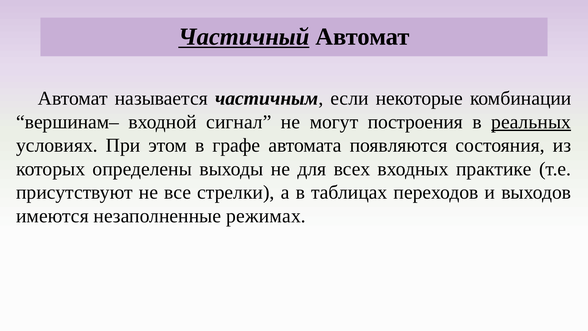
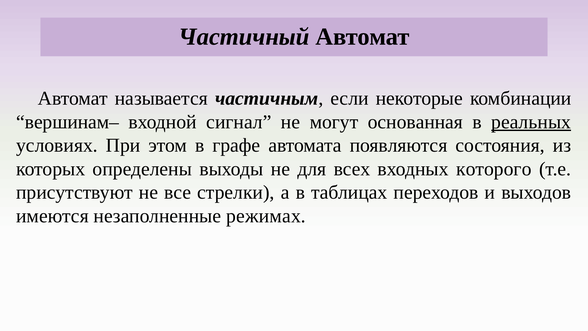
Частичный underline: present -> none (244, 37)
построения: построения -> основанная (415, 122)
практике: практике -> которого (494, 169)
